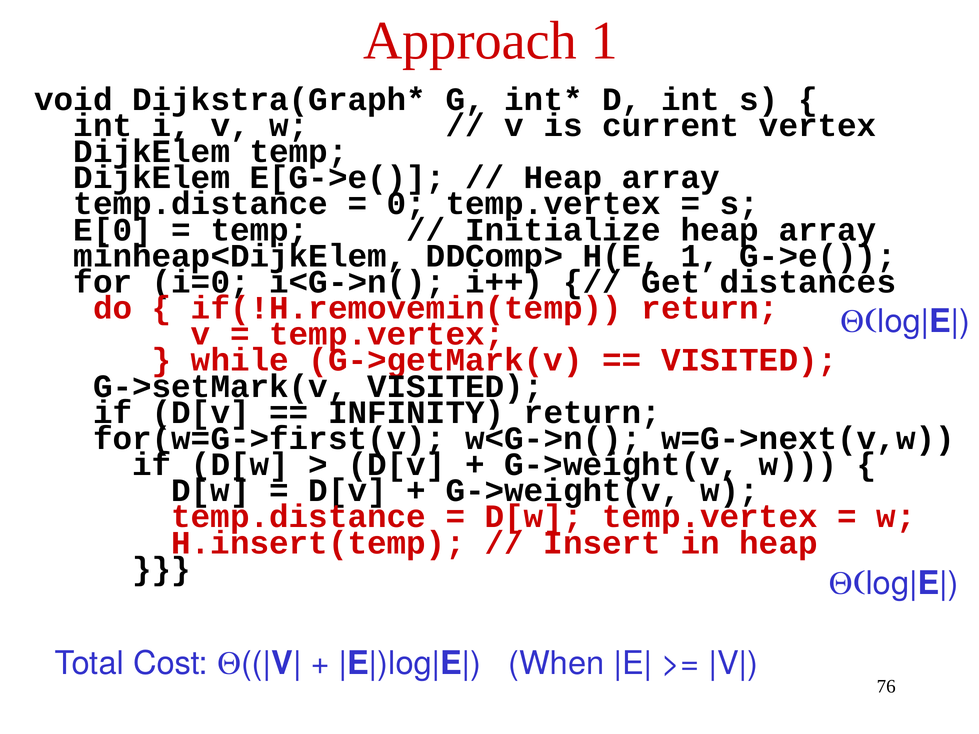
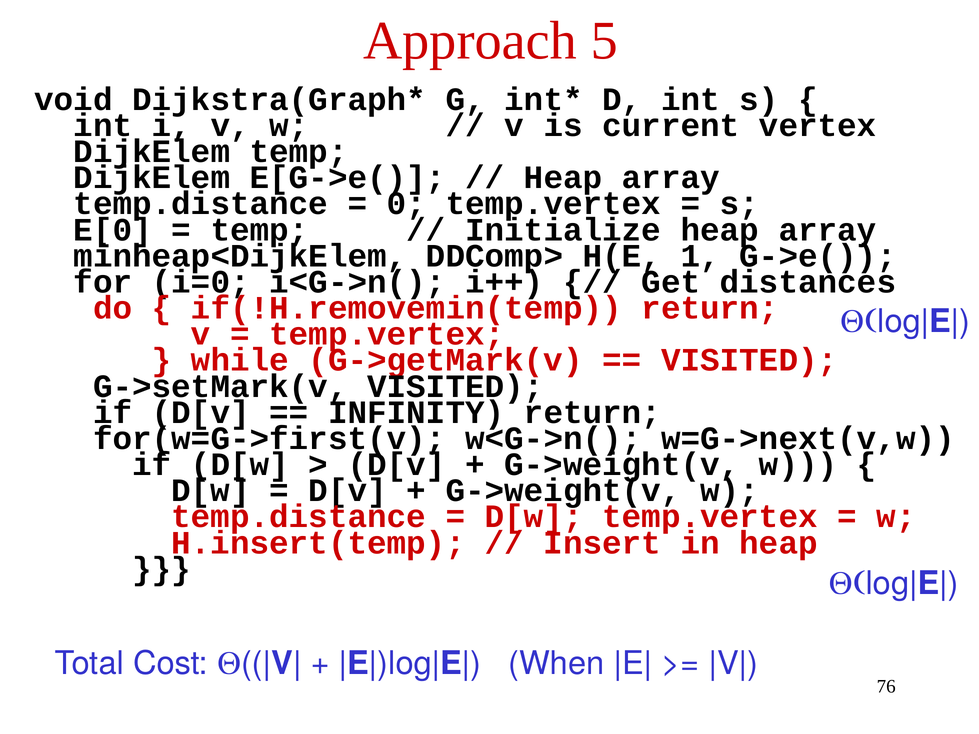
Approach 1: 1 -> 5 (604, 41)
